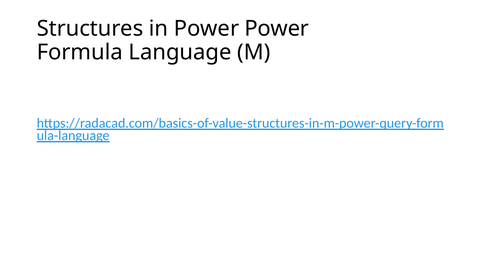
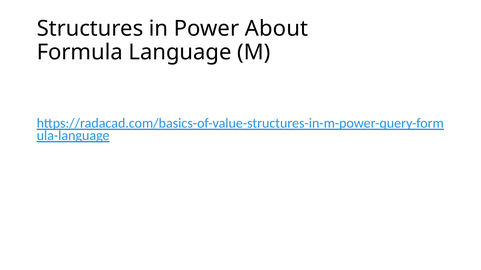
Power Power: Power -> About (277, 29)
